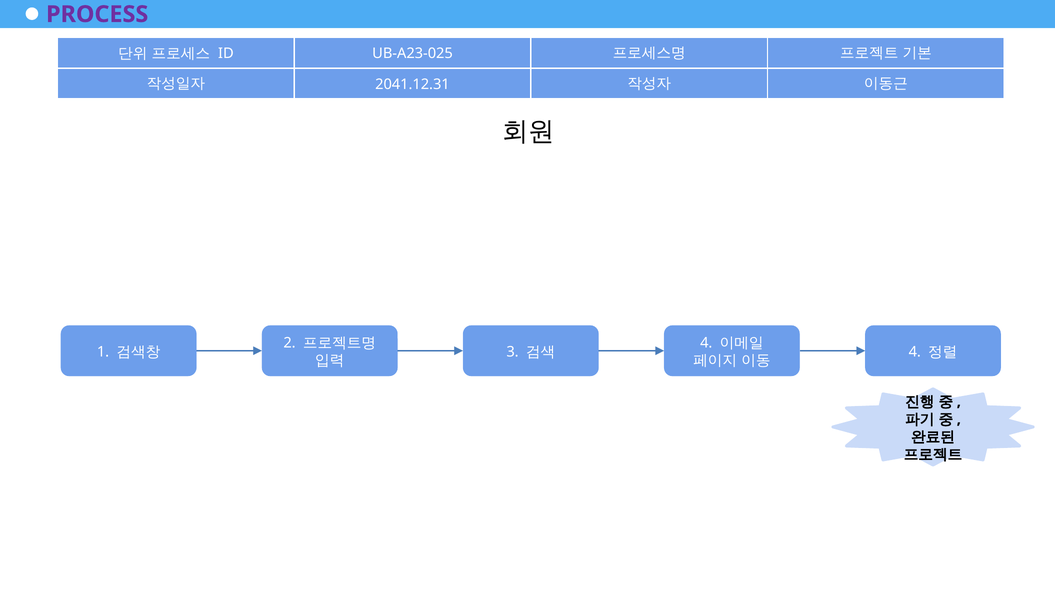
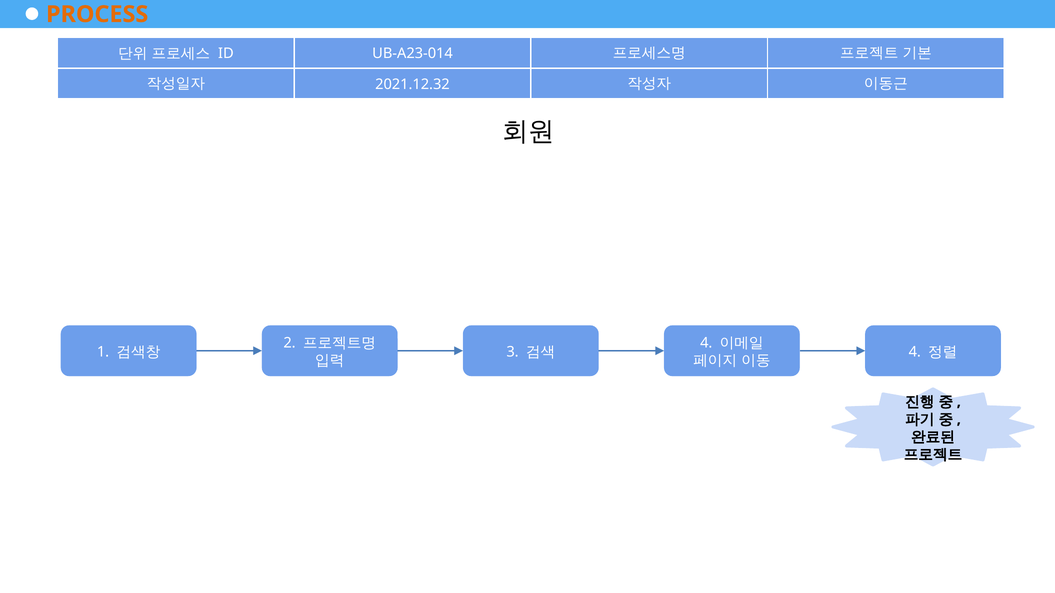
PROCESS colour: purple -> orange (97, 14)
UB-A23-025: UB-A23-025 -> UB-A23-014 (413, 54)
2041.12.31: 2041.12.31 -> 2021.12.32 (412, 84)
